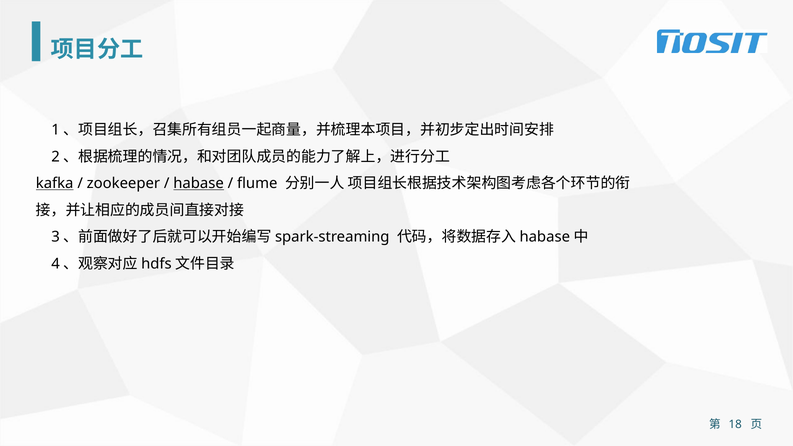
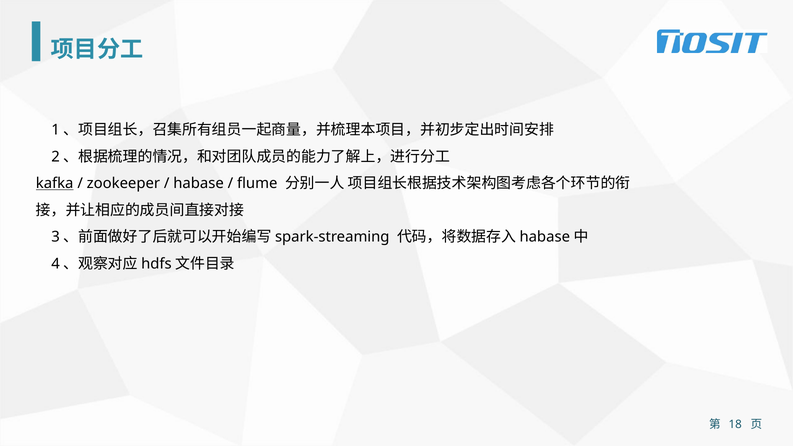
habase underline: present -> none (199, 183)
